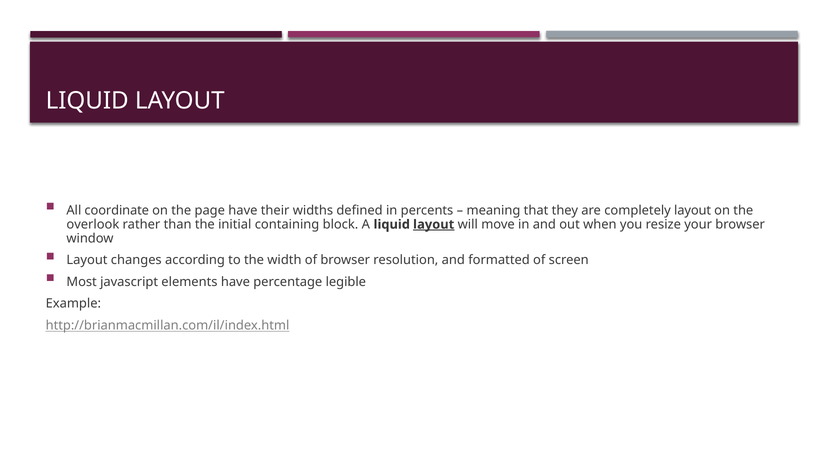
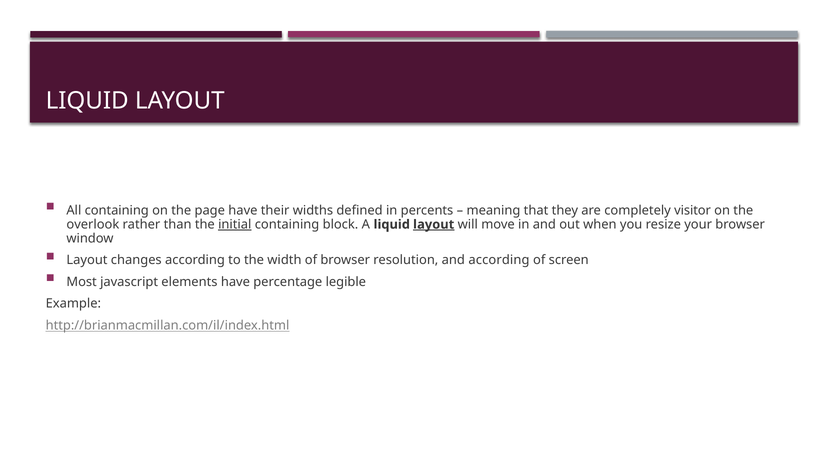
All coordinate: coordinate -> containing (117, 210)
completely layout: layout -> visitor (693, 210)
initial underline: none -> present (235, 224)
and formatted: formatted -> according (499, 260)
